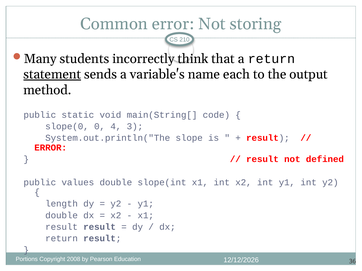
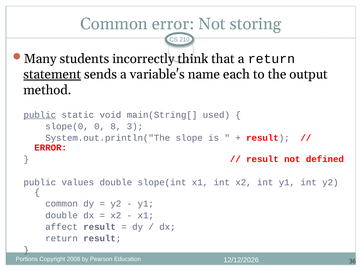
public underline: none -> present (40, 115)
code: code -> used (216, 115)
4: 4 -> 8 (116, 127)
length: length -> common (62, 204)
result: result -> affect (62, 227)
